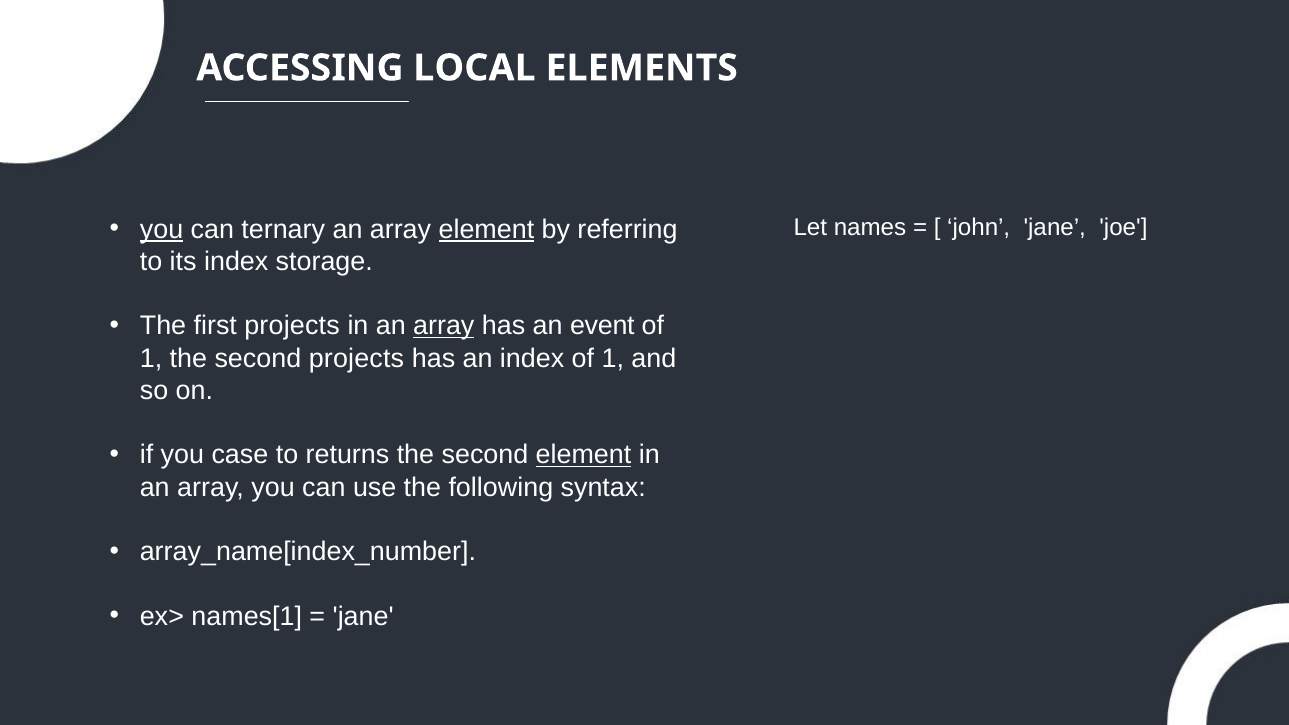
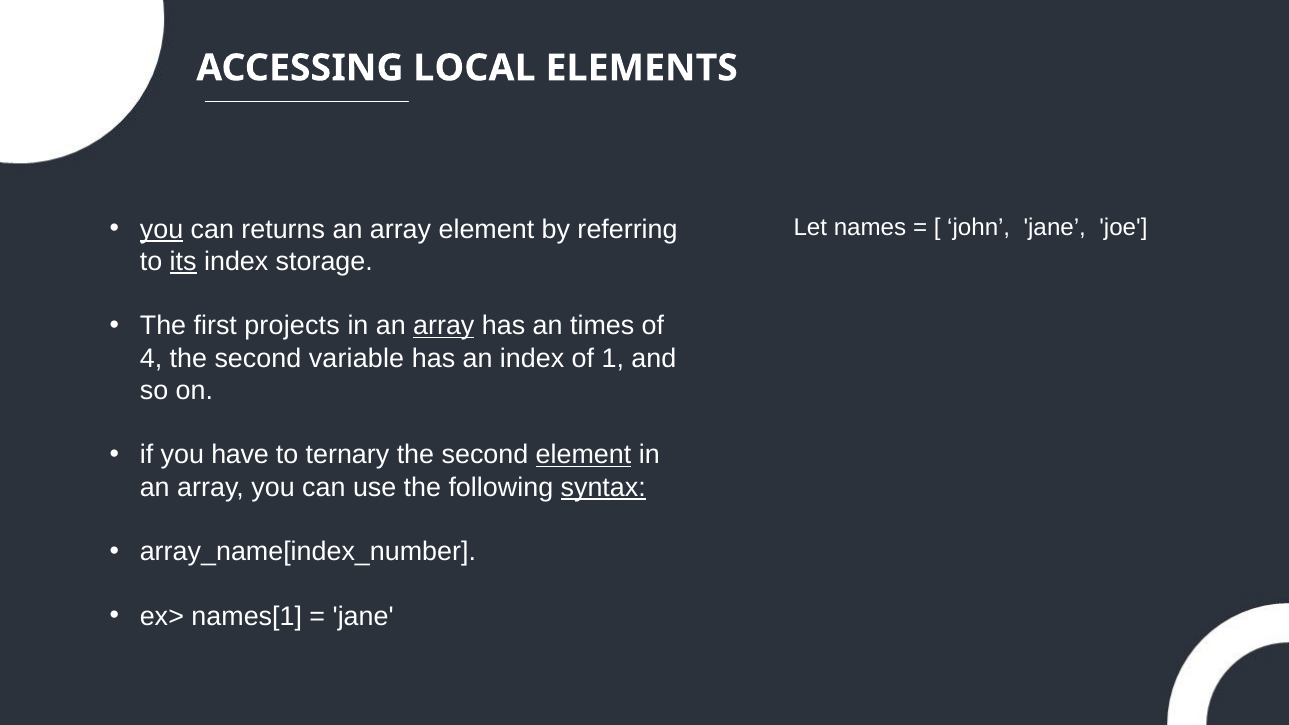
ternary: ternary -> returns (283, 229)
element underline: present -> none (486, 229)
its underline: none -> present (183, 262)
event: event -> times (602, 326)
1: 1 -> 4 (151, 358)
second projects: projects -> variable (356, 358)
case: case -> have (240, 455)
returns: returns -> ternary (347, 455)
syntax underline: none -> present (603, 487)
